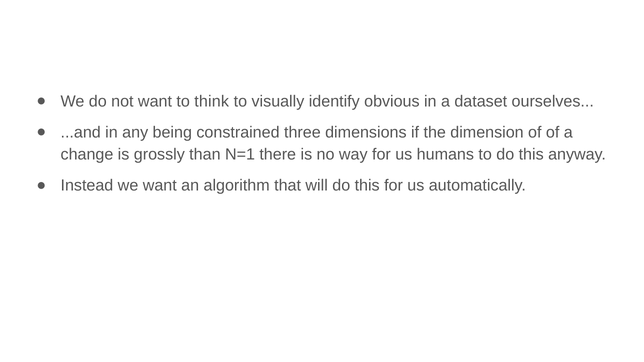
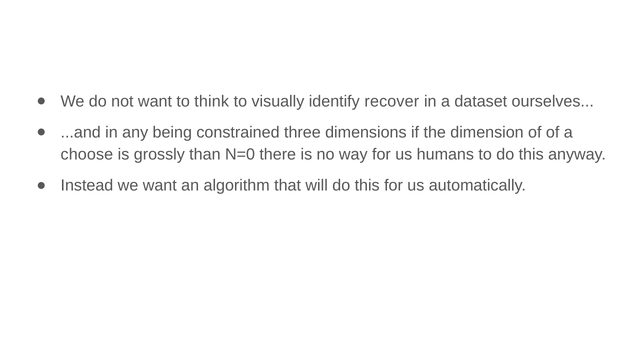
obvious: obvious -> recover (392, 101)
change: change -> choose (87, 155)
N=1: N=1 -> N=0 (240, 155)
